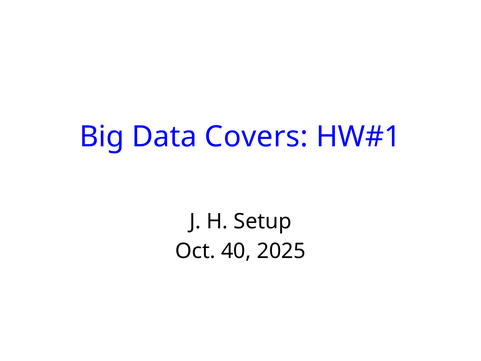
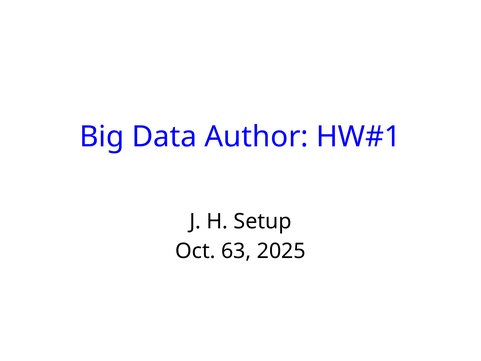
Covers: Covers -> Author (256, 137)
40: 40 -> 63 (236, 251)
